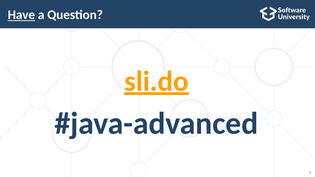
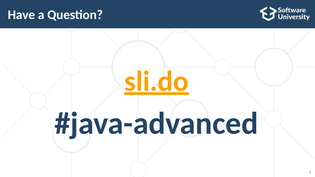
Have underline: present -> none (21, 15)
